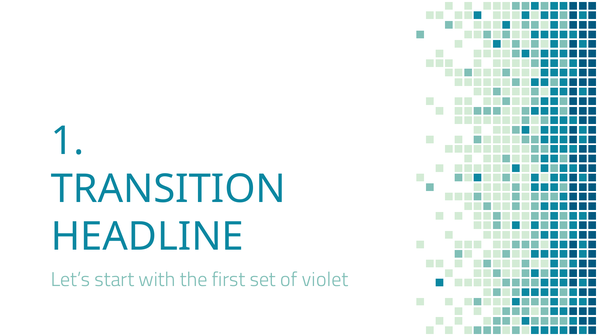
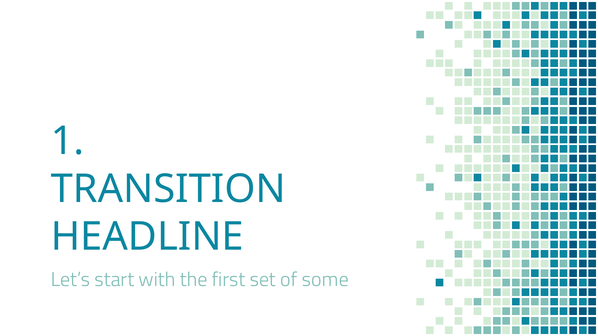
violet: violet -> some (325, 280)
